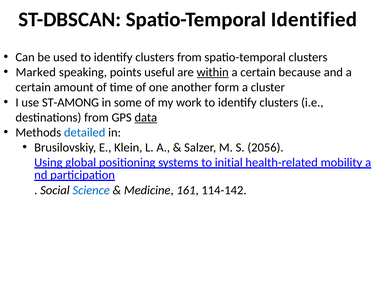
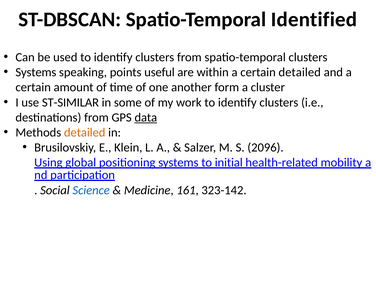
Marked: Marked -> Systems (36, 72)
within underline: present -> none (213, 72)
certain because: because -> detailed (300, 72)
ST-AMONG: ST-AMONG -> ST-SIMILAR (70, 102)
detailed colour: blue -> orange (85, 132)
2056: 2056 -> 2096 (266, 147)
114-142: 114-142 -> 323-142 (224, 190)
